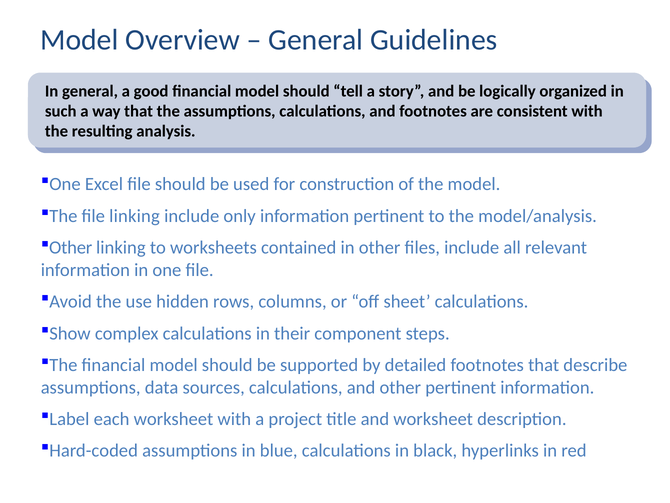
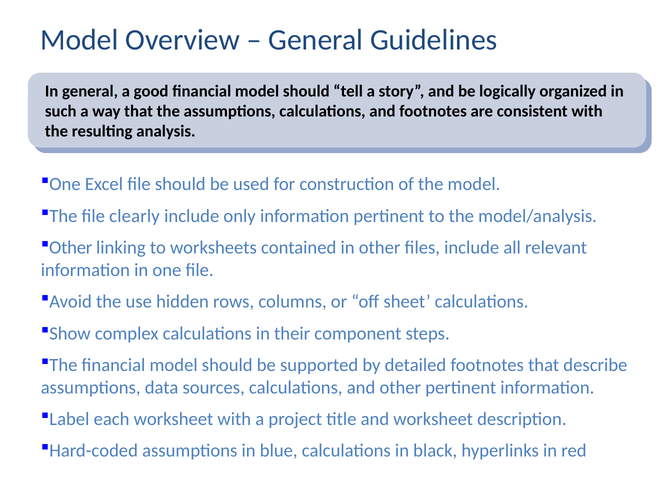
file linking: linking -> clearly (135, 216)
